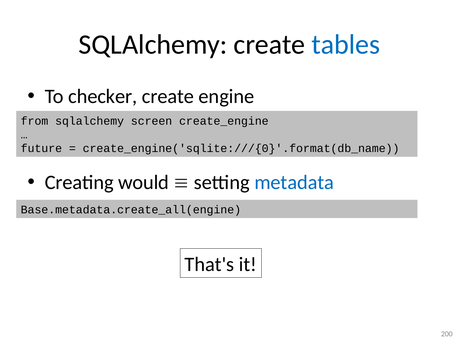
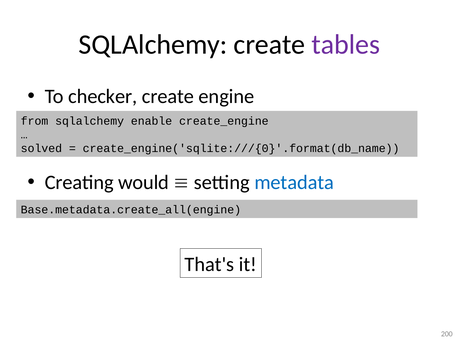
tables colour: blue -> purple (346, 44)
screen: screen -> enable (152, 121)
future: future -> solved (41, 148)
